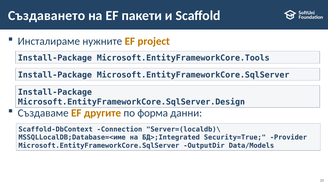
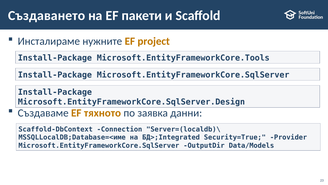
другите: другите -> тяхното (102, 113)
форма: форма -> заявка (153, 113)
